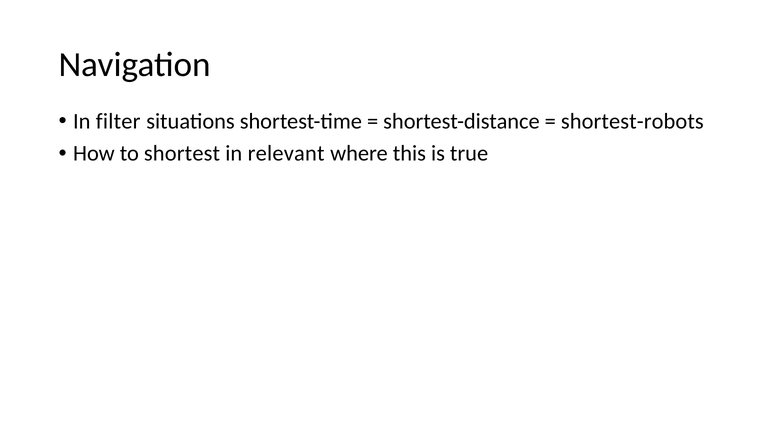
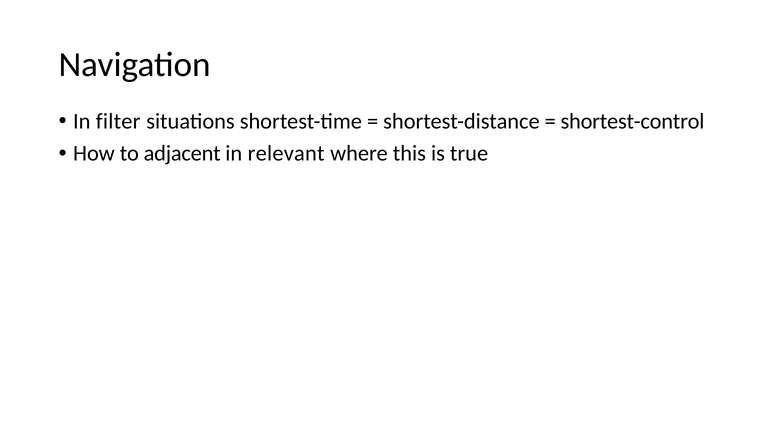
shortest-robots: shortest-robots -> shortest-control (632, 122)
shortest: shortest -> adjacent (182, 154)
